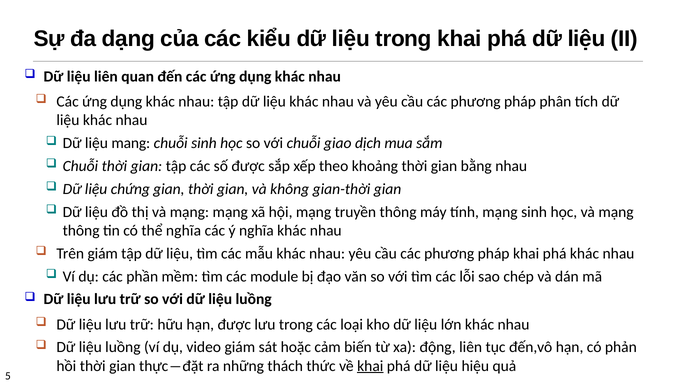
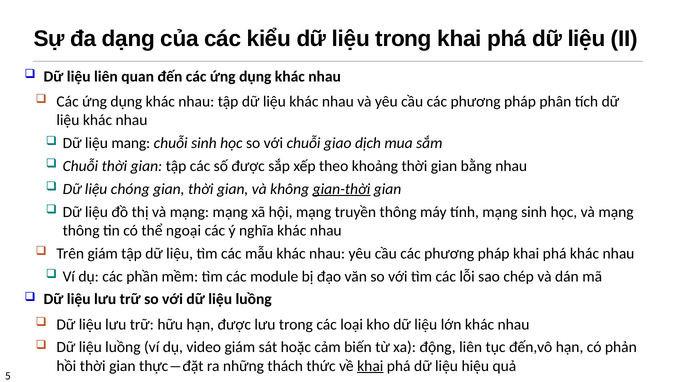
chứng: chứng -> chóng (130, 189)
gian-thời underline: none -> present (342, 189)
thể nghĩa: nghĩa -> ngoại (184, 230)
